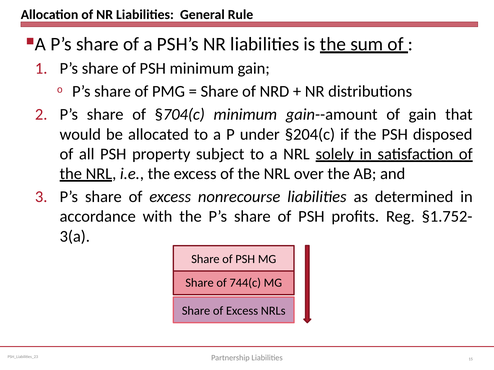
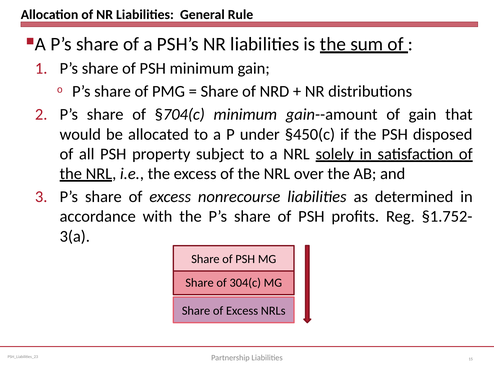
§204(c: §204(c -> §450(c (310, 134)
744(c: 744(c -> 304(c (245, 283)
